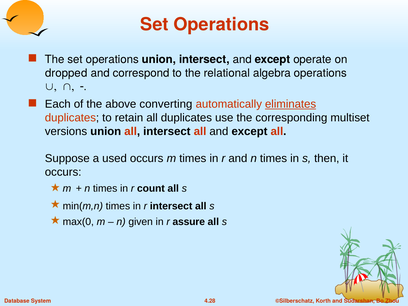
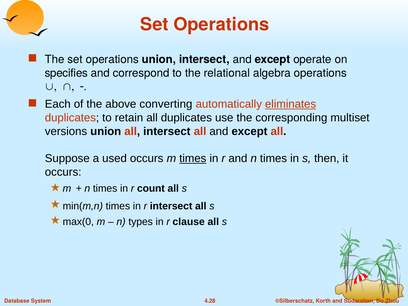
dropped: dropped -> specifies (66, 73)
times underline: none -> present (193, 159)
given: given -> types (141, 222)
assure: assure -> clause (189, 222)
